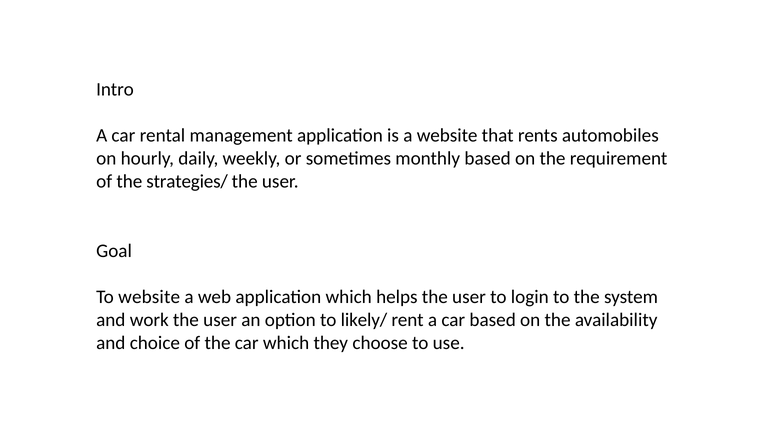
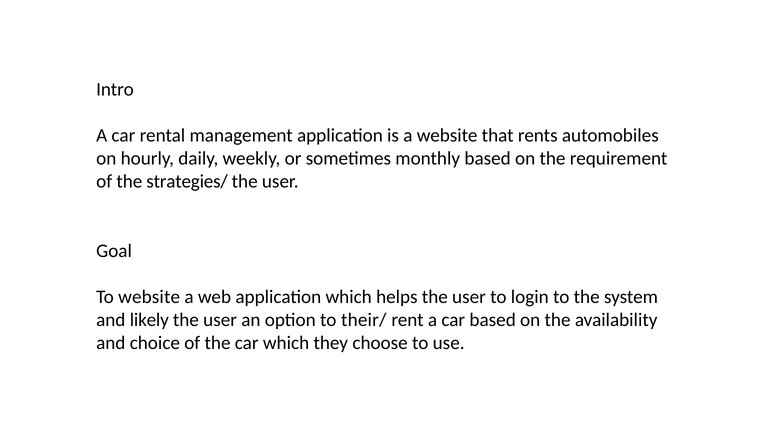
work: work -> likely (149, 320)
likely/: likely/ -> their/ (364, 320)
